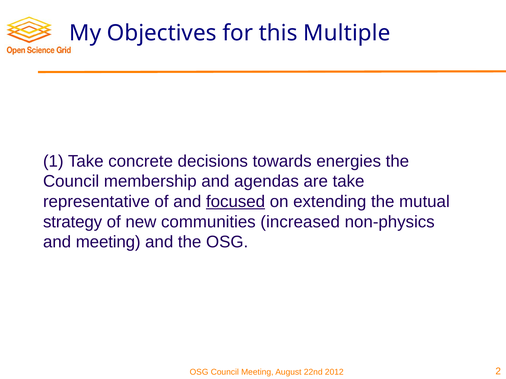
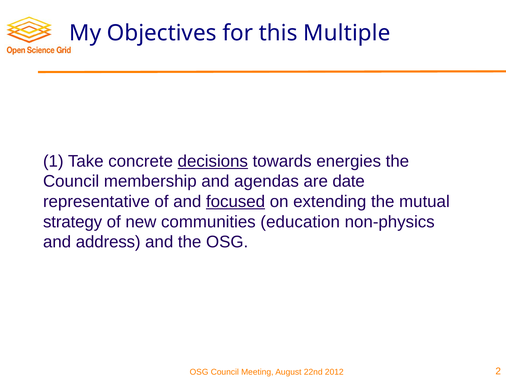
decisions underline: none -> present (213, 161)
are take: take -> date (349, 182)
increased: increased -> education (300, 222)
and meeting: meeting -> address (108, 242)
